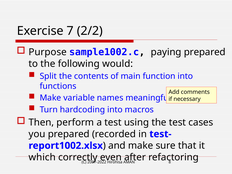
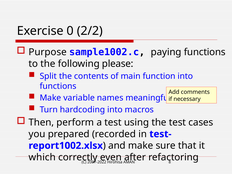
7: 7 -> 0 (70, 31)
paying prepared: prepared -> functions (205, 52)
would: would -> please (118, 64)
